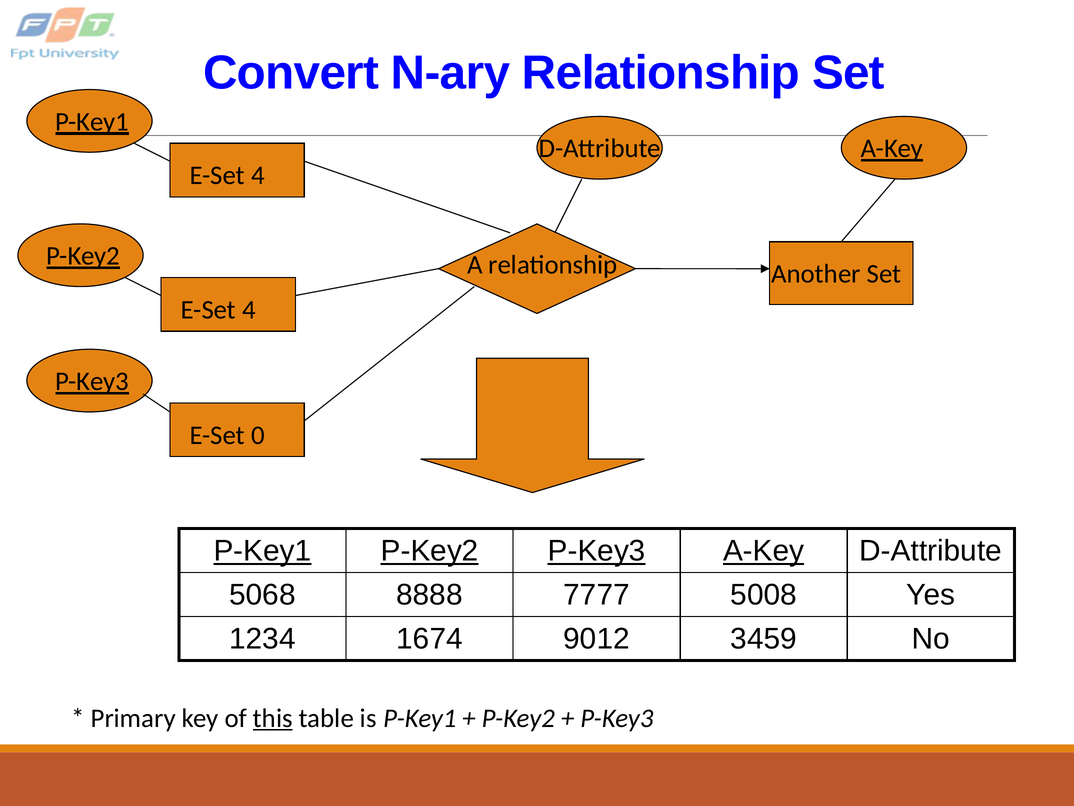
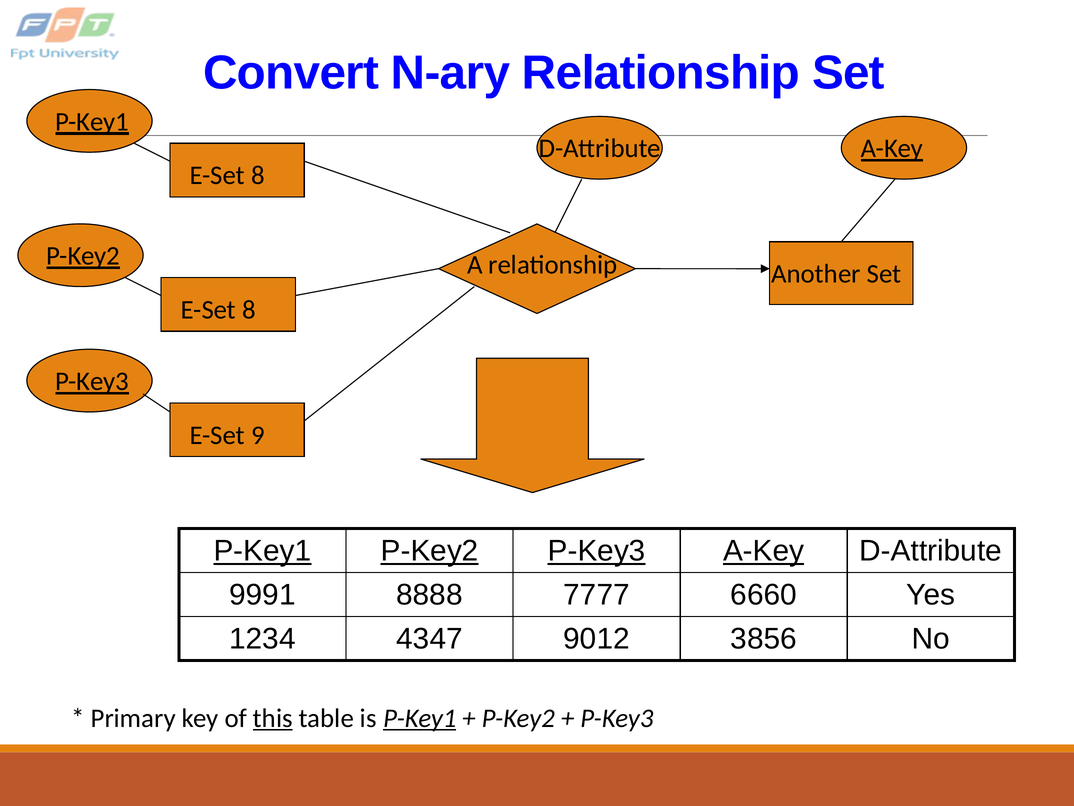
4: 4 -> 8 (258, 175)
4: 4 -> 8 (249, 310)
0: 0 -> 9 (258, 435)
5068: 5068 -> 9991 (262, 595)
5008: 5008 -> 6660 (764, 595)
1674: 1674 -> 4347 (430, 639)
3459: 3459 -> 3856 (764, 639)
P-Key1 underline: none -> present (420, 718)
